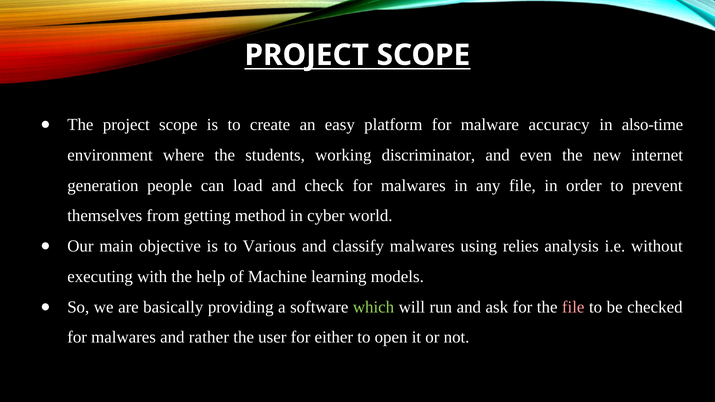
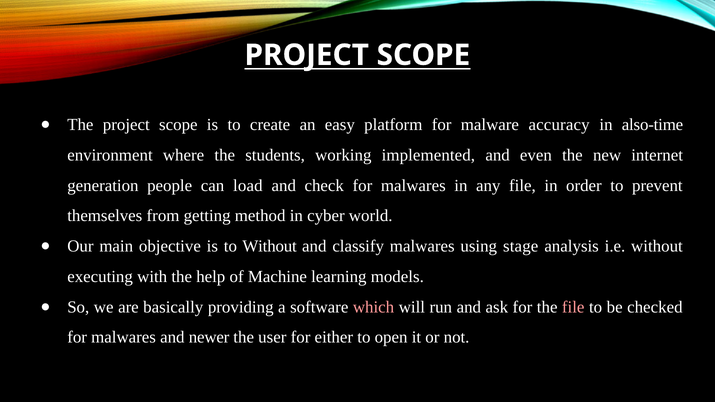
discriminator: discriminator -> implemented (428, 155)
to Various: Various -> Without (270, 246)
relies: relies -> stage (521, 246)
which colour: light green -> pink (374, 307)
rather: rather -> newer (209, 338)
